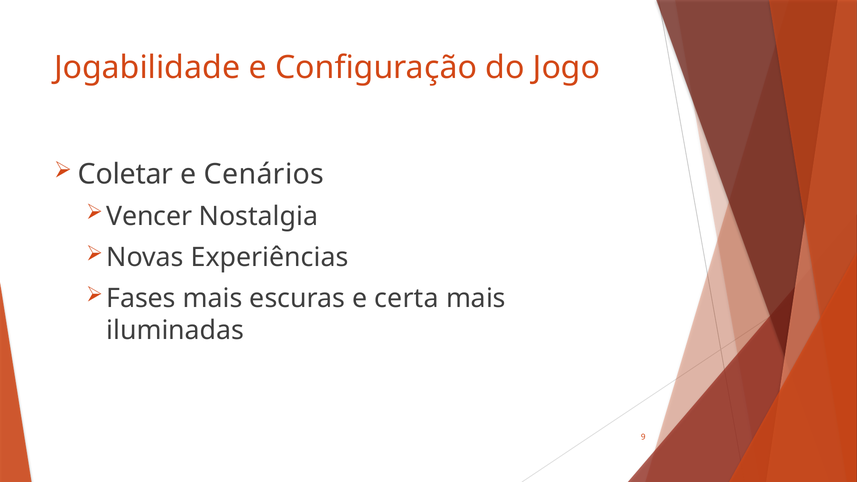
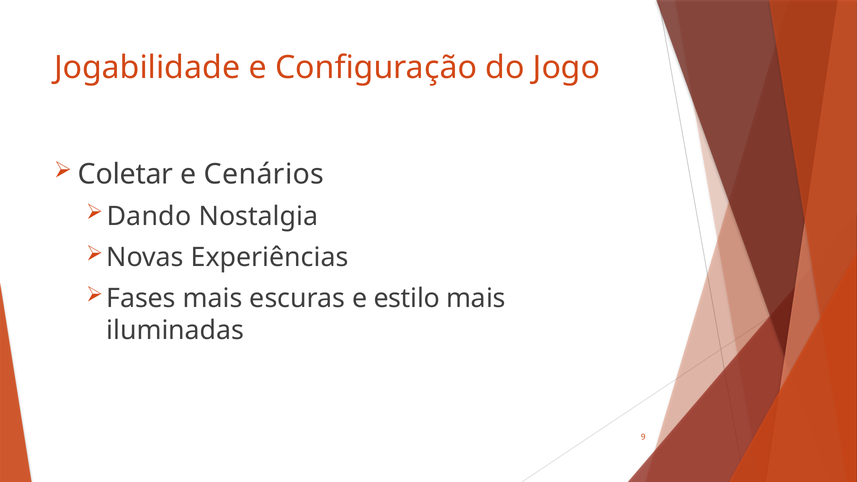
Vencer: Vencer -> Dando (149, 216)
certa: certa -> estilo (407, 298)
